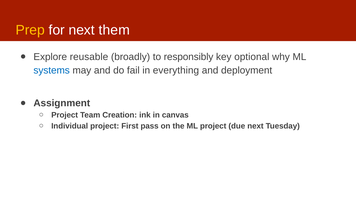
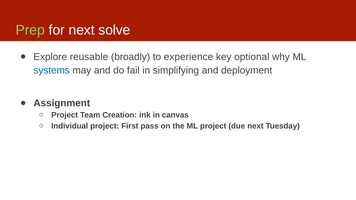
Prep colour: yellow -> light green (30, 30)
them: them -> solve (114, 30)
responsibly: responsibly -> experience (189, 57)
everything: everything -> simplifying (176, 70)
